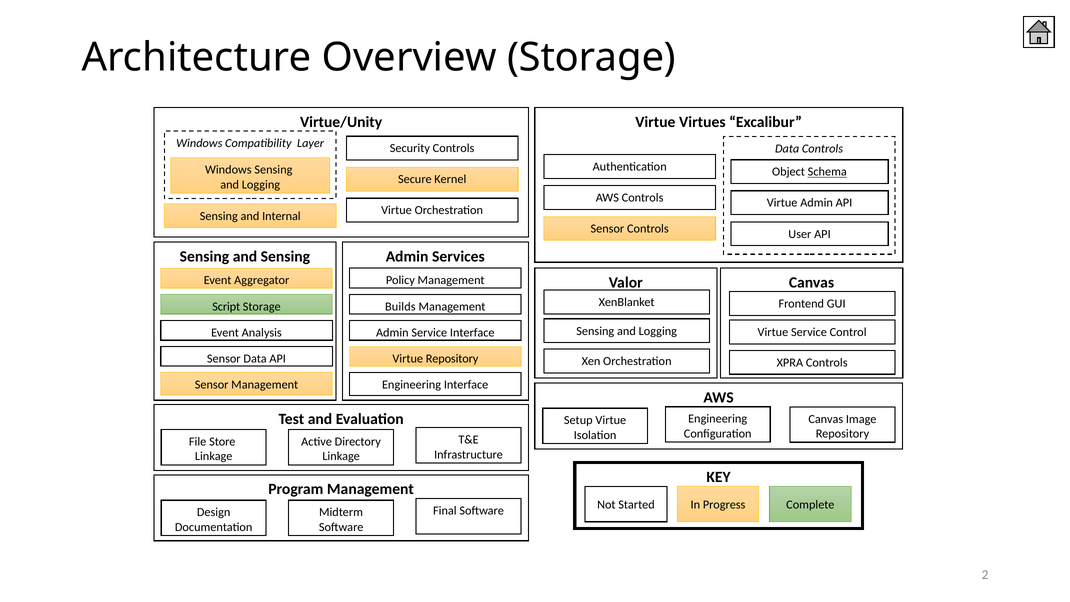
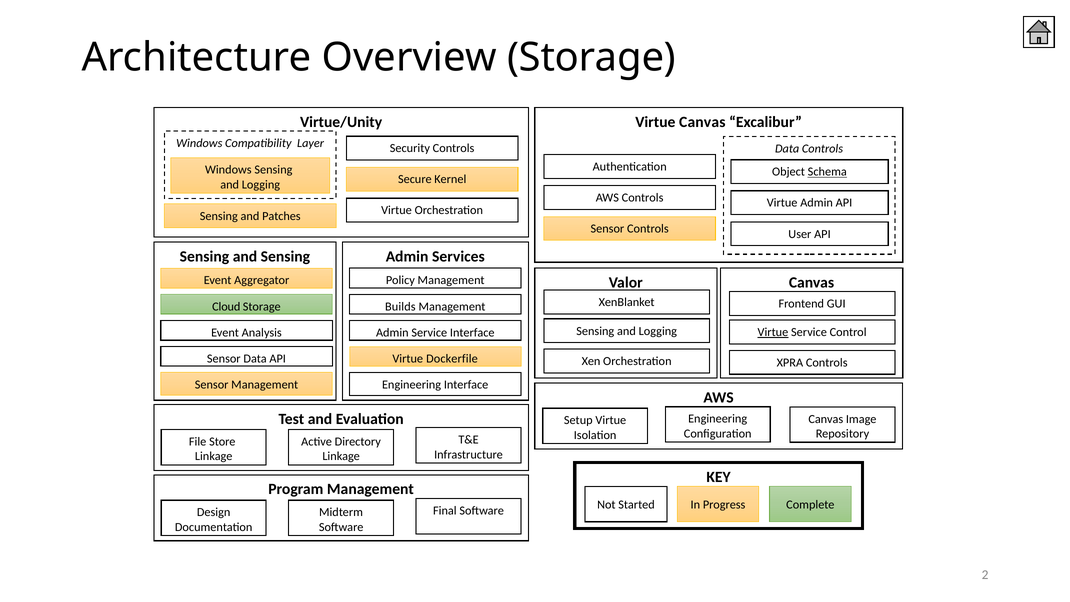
Virtue Virtues: Virtues -> Canvas (702, 122)
Internal: Internal -> Patches (281, 216)
Script: Script -> Cloud (226, 307)
Virtue underline: none -> present (773, 332)
Virtue Repository: Repository -> Dockerfile (452, 359)
